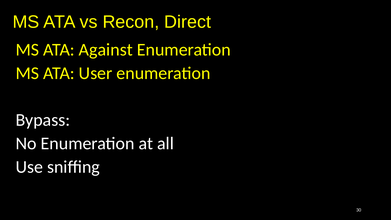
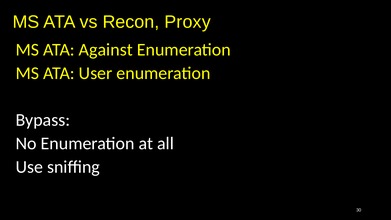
Direct: Direct -> Proxy (188, 22)
